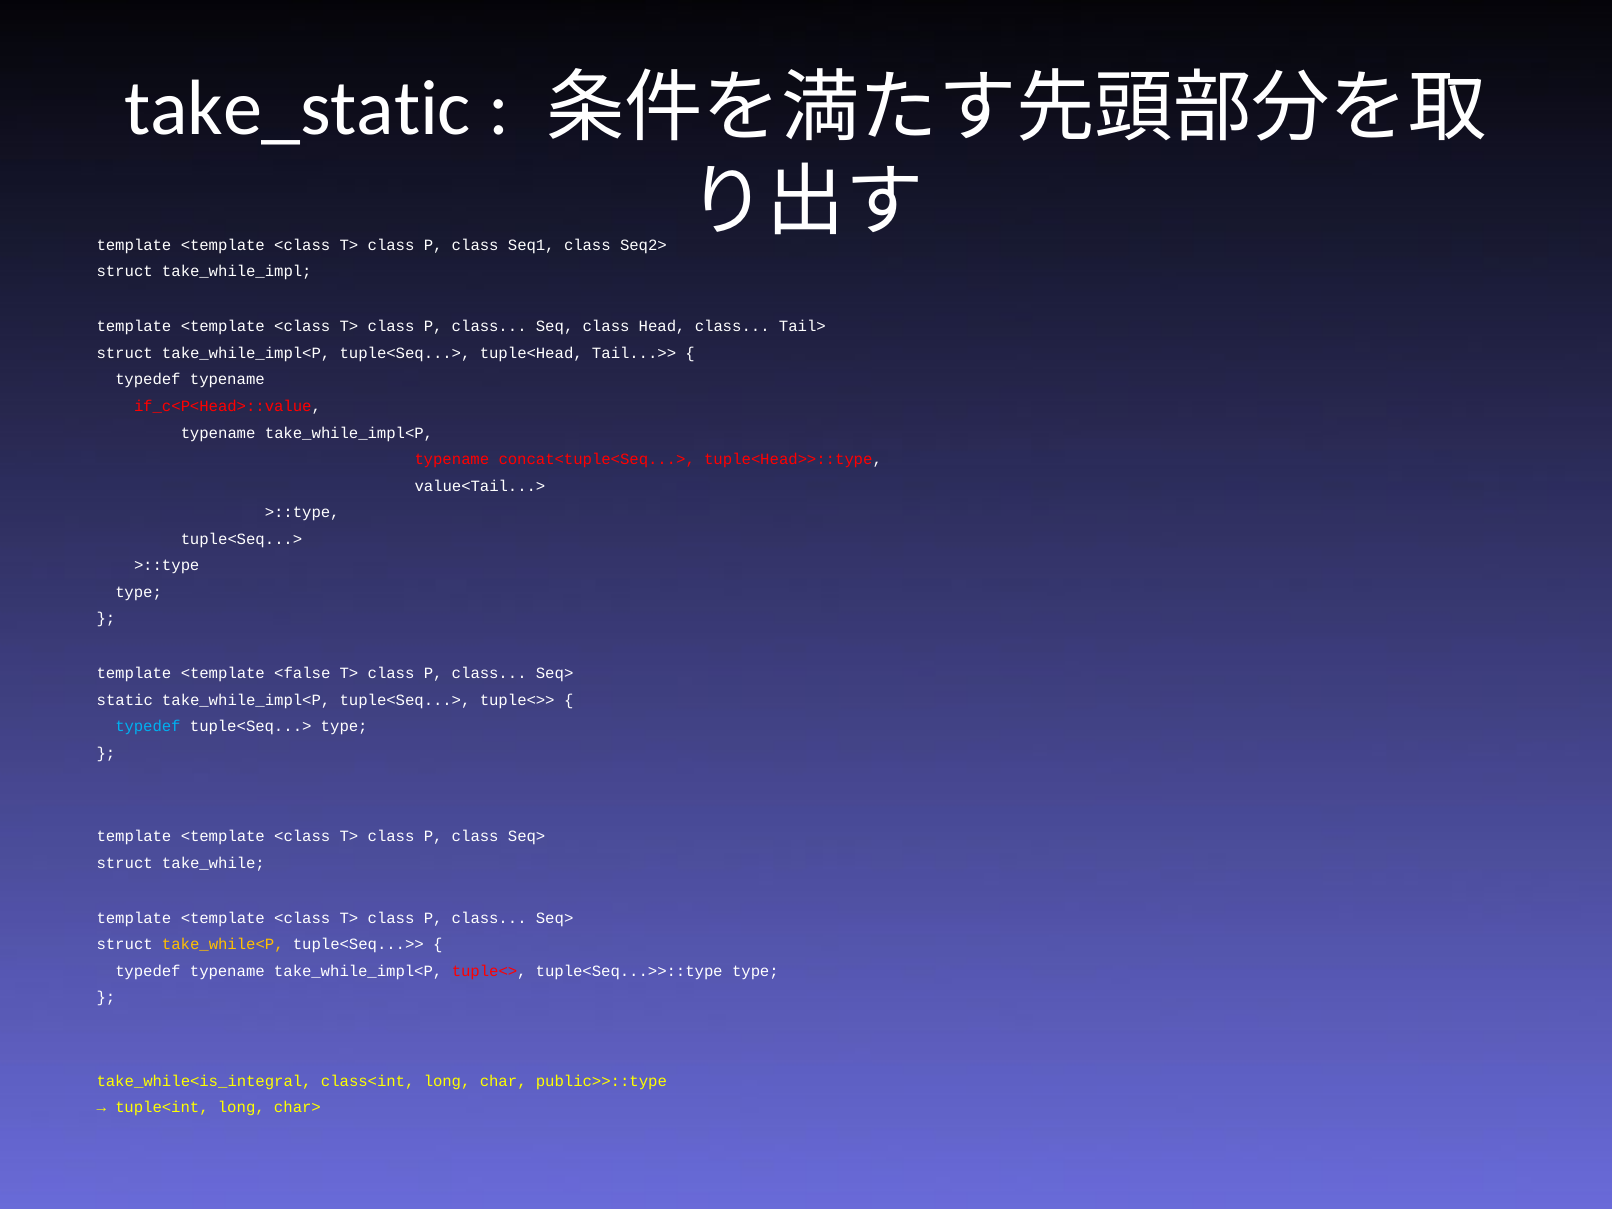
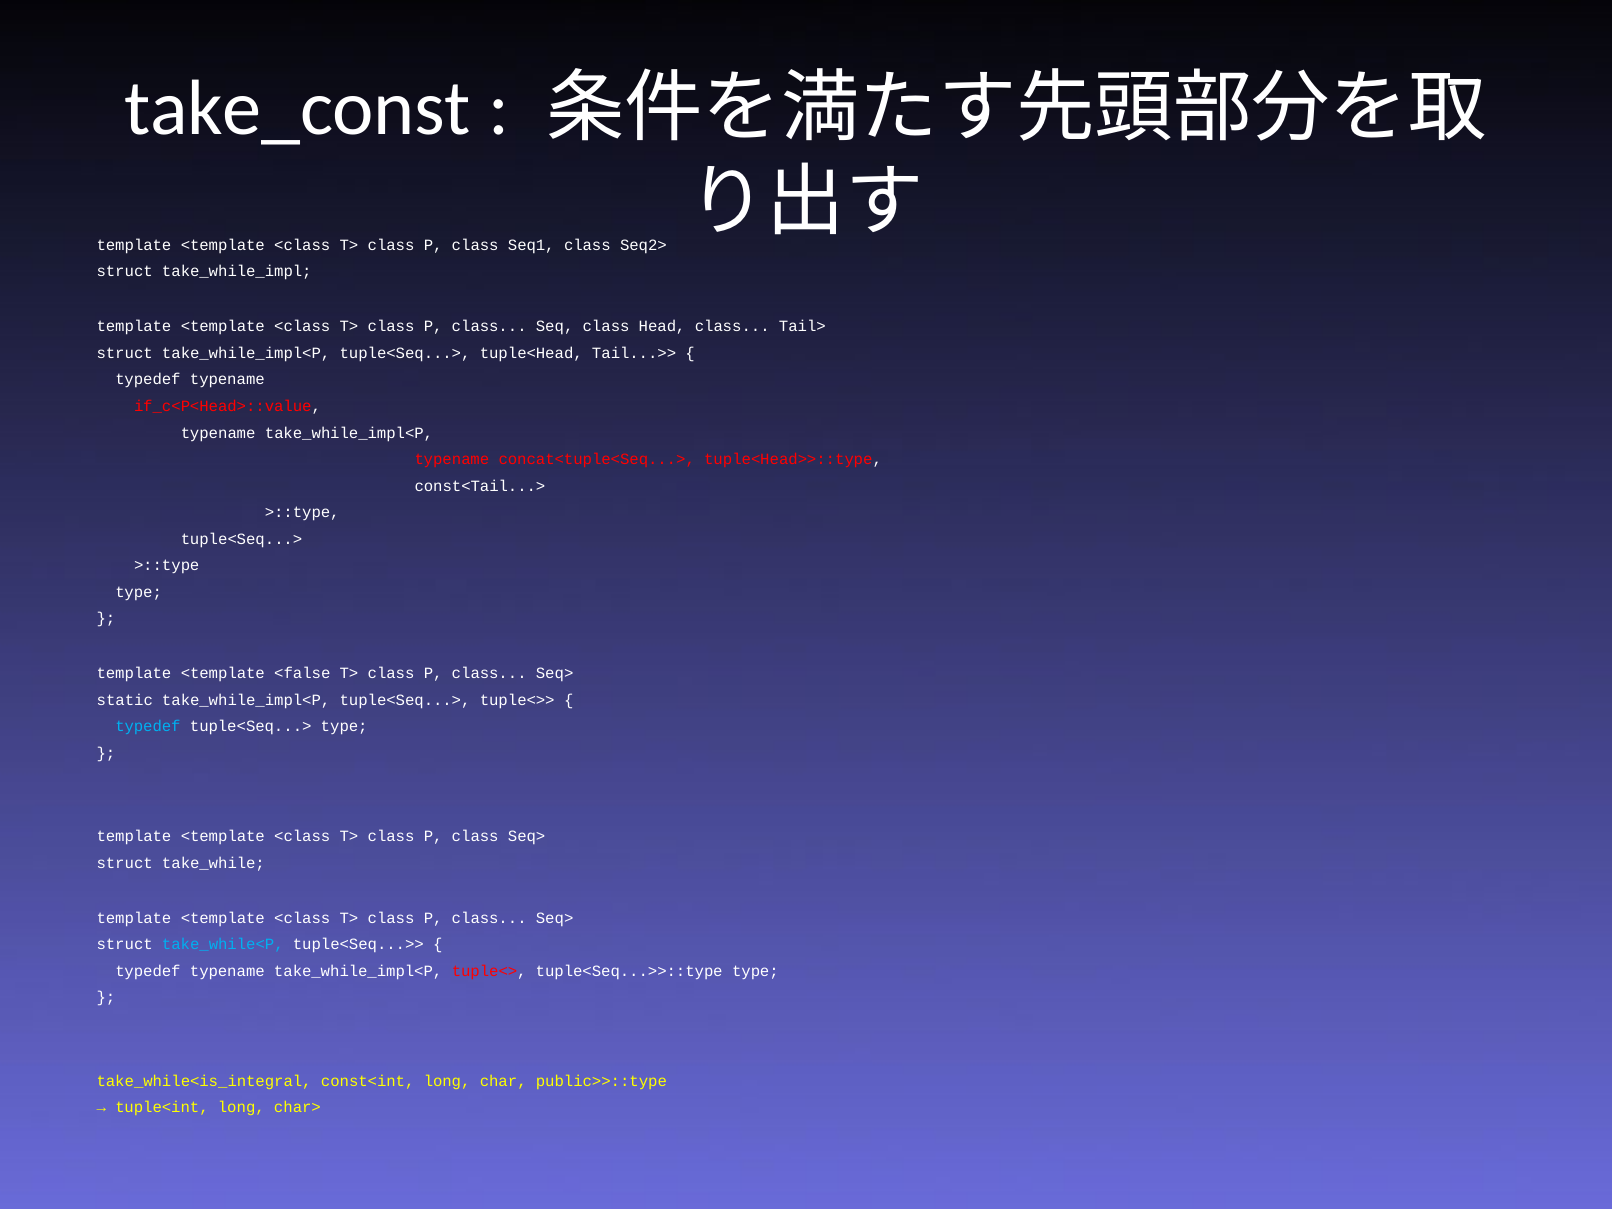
take_static: take_static -> take_const (298, 109)
value<Tail...>: value<Tail...> -> const<Tail...> (480, 486)
take_while<P colour: yellow -> light blue (223, 945)
class<int: class<int -> const<int (368, 1081)
